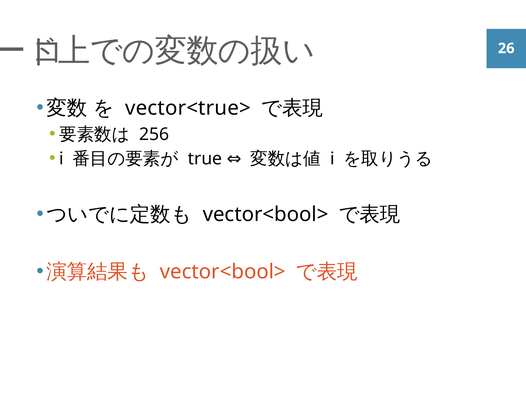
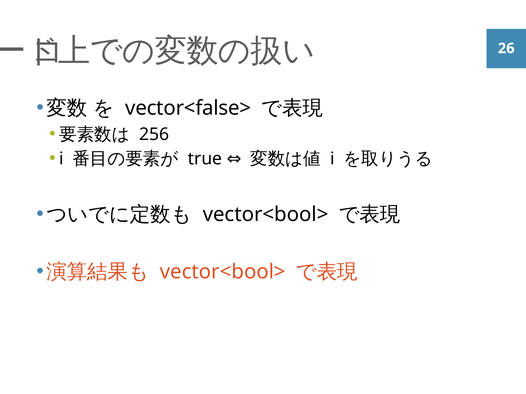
vector<true>: vector<true> -> vector<false> (188, 108)
